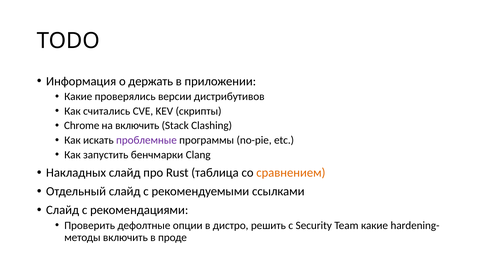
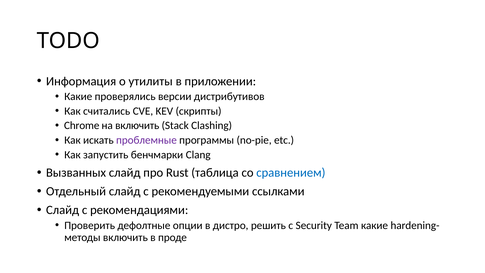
держать: держать -> утилиты (151, 81)
Накладных: Накладных -> Вызванных (76, 172)
сравнением colour: orange -> blue (291, 172)
